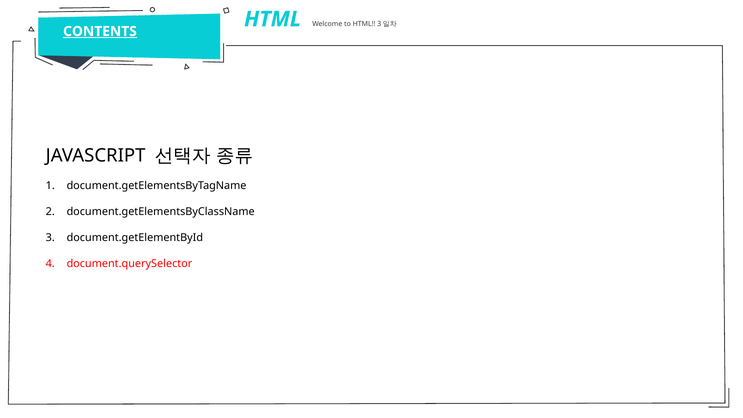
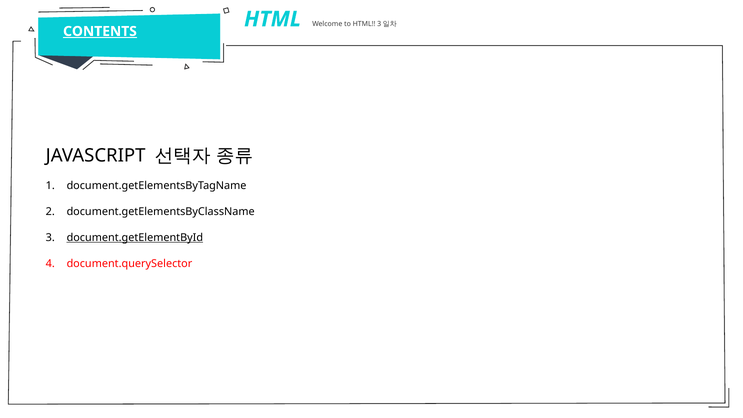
document.getElementById underline: none -> present (135, 238)
